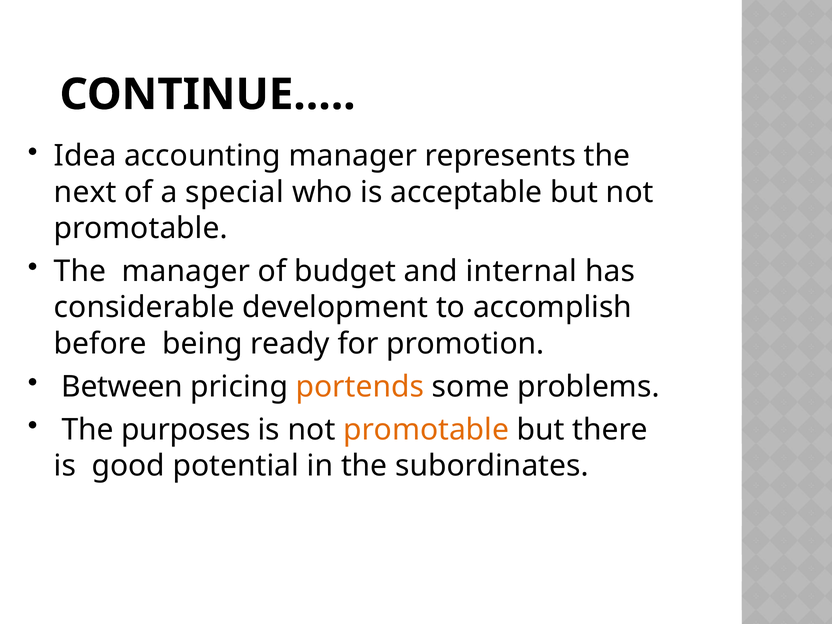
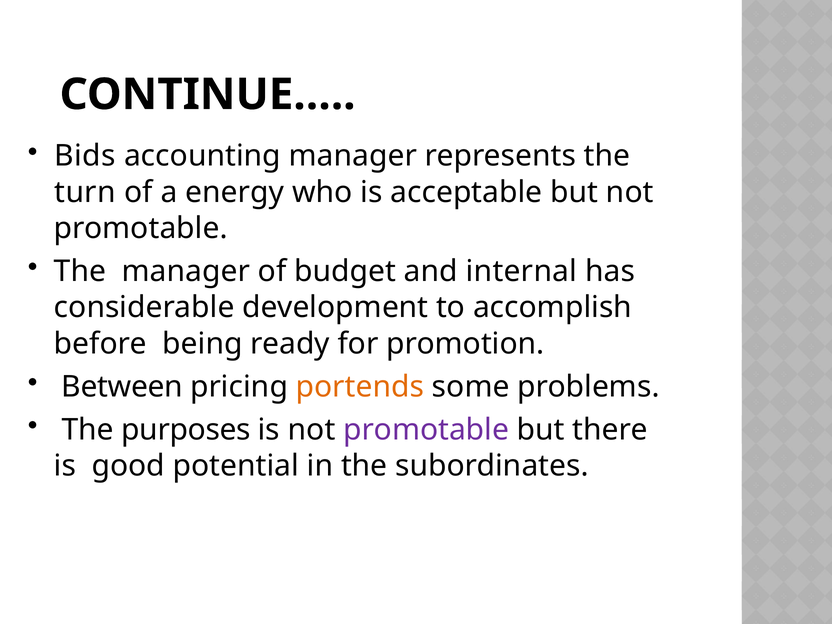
Idea: Idea -> Bids (85, 156)
next: next -> turn (85, 192)
special: special -> energy (235, 192)
promotable colour: orange -> purple (426, 430)
